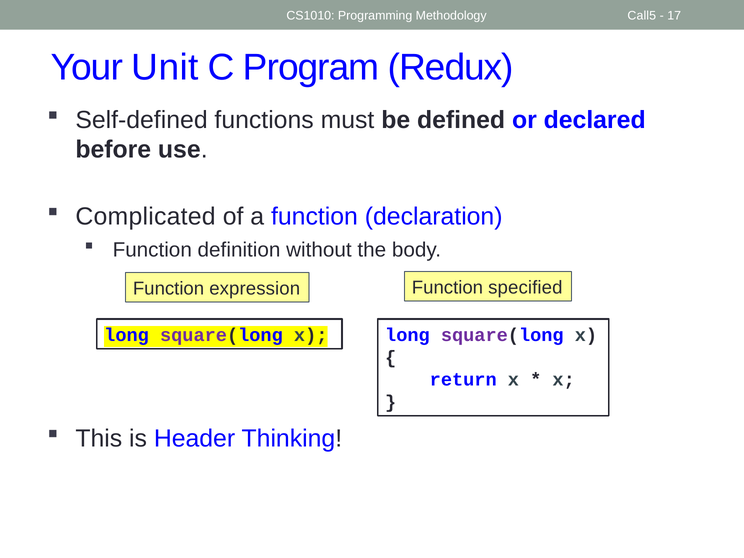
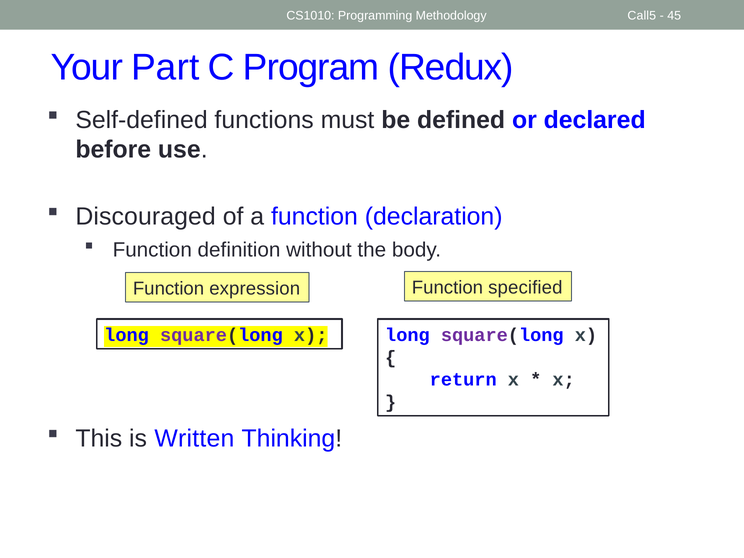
17: 17 -> 45 (674, 16)
Unit: Unit -> Part (165, 68)
Complicated: Complicated -> Discouraged (146, 217)
Header: Header -> Written (194, 439)
